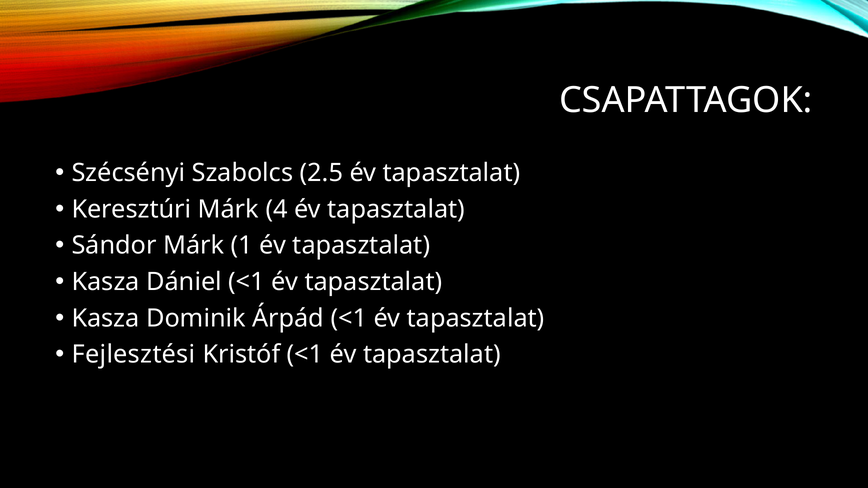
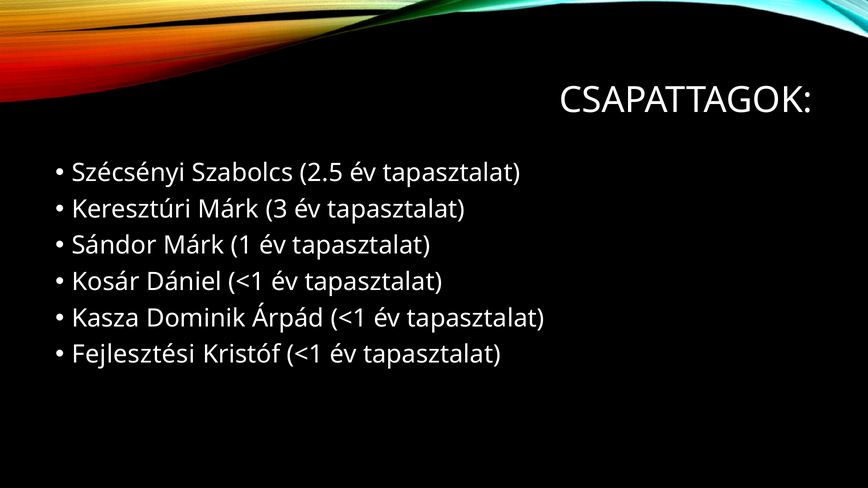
4: 4 -> 3 (277, 209)
Kasza: Kasza -> Kosár (106, 282)
